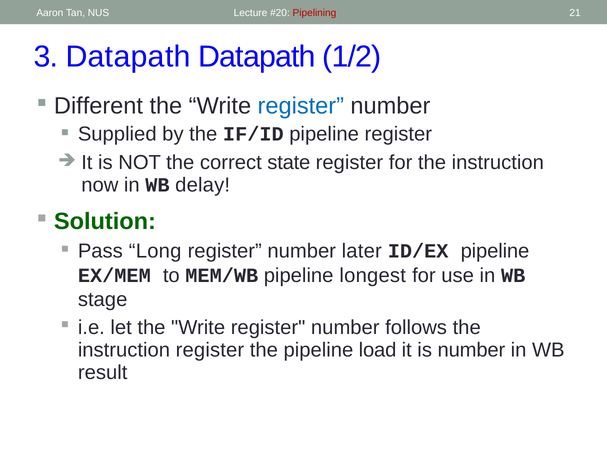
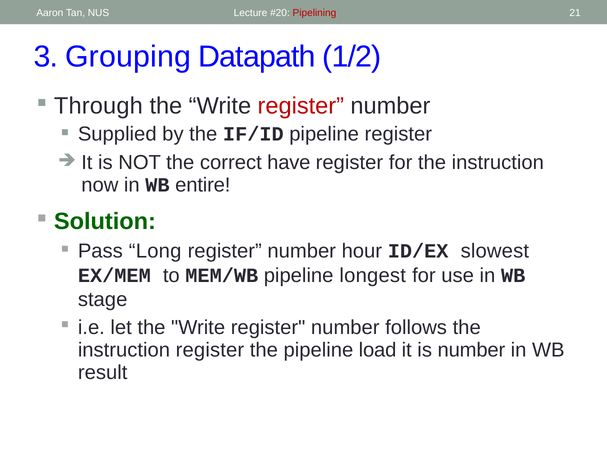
3 Datapath: Datapath -> Grouping (128, 57)
Different: Different -> Through (98, 106)
register colour: blue -> red (301, 106)
state: state -> have (289, 163)
delay: delay -> entire (203, 185)
later: later -> hour (362, 251)
ID/EX pipeline: pipeline -> slowest (495, 251)
